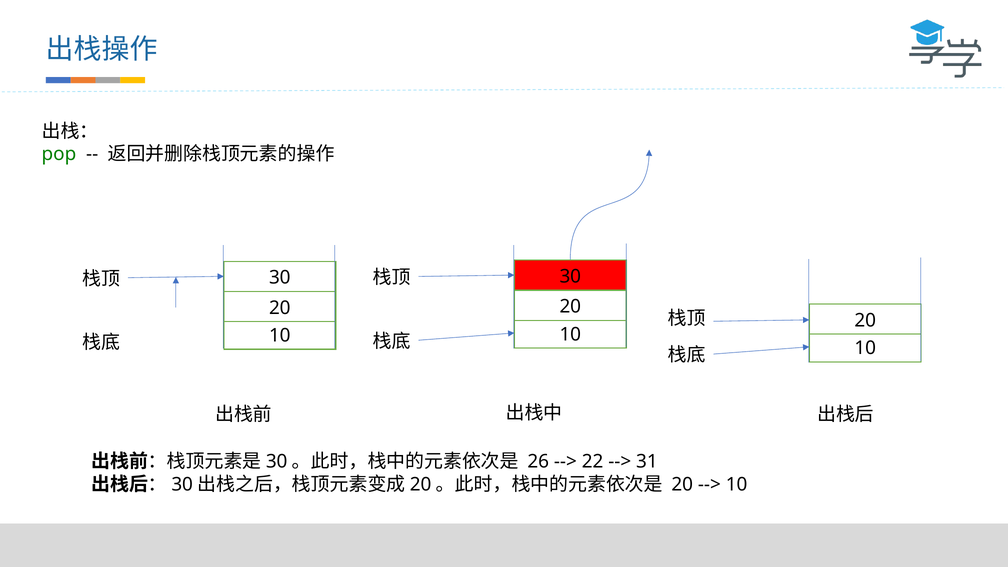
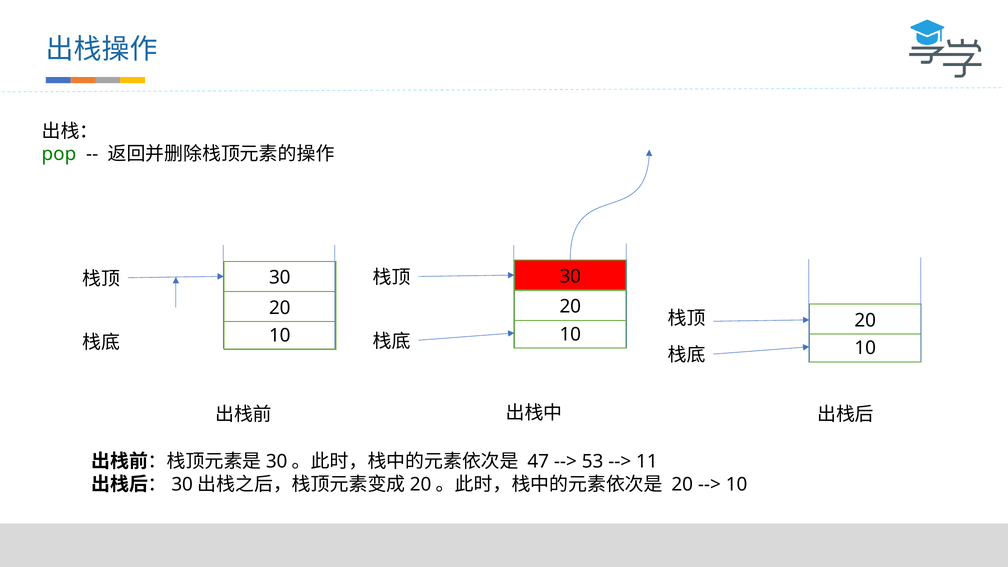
26: 26 -> 47 (538, 462)
22: 22 -> 53 (593, 462)
31: 31 -> 11 (647, 462)
